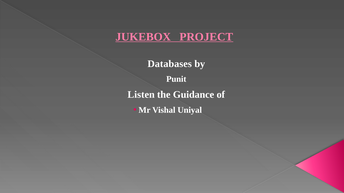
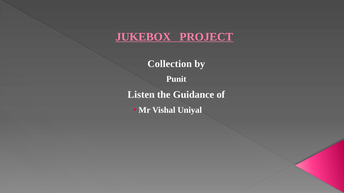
Databases: Databases -> Collection (170, 64)
